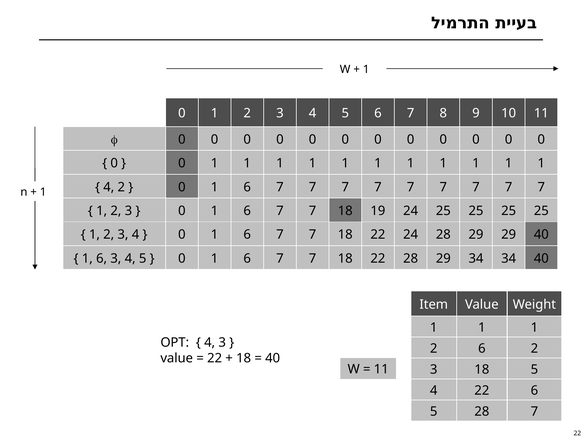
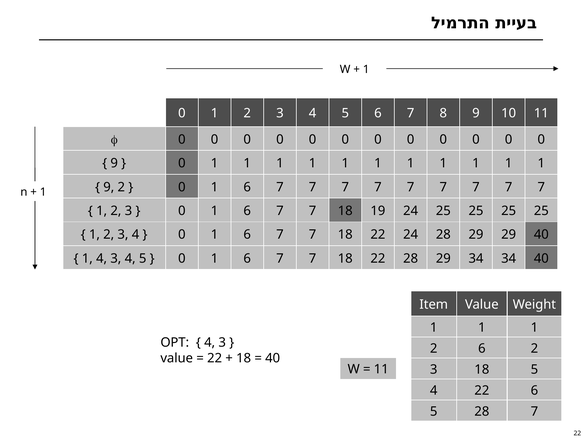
0: 0 -> 9 (114, 163)
4: 4 -> 9 (109, 187)
6: 6 -> 4 (102, 258)
